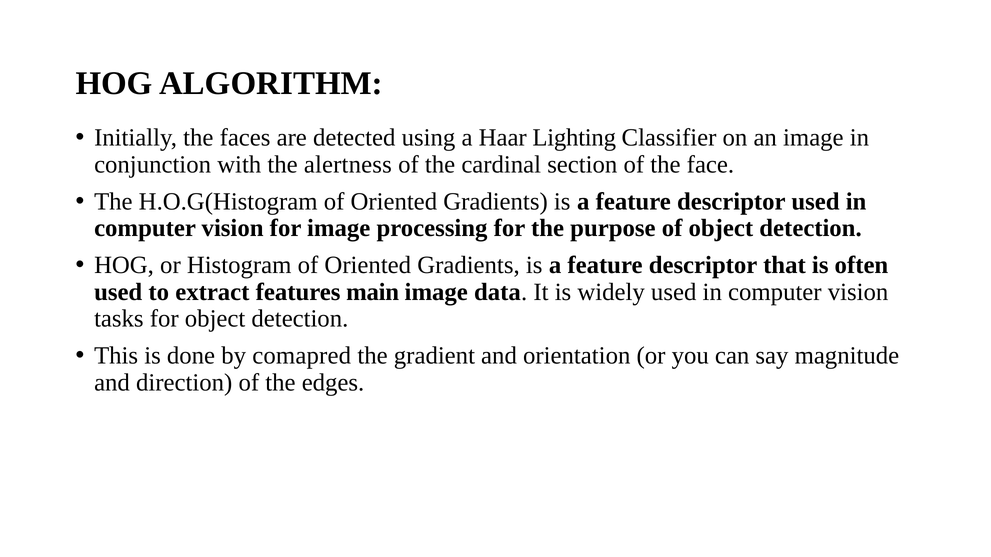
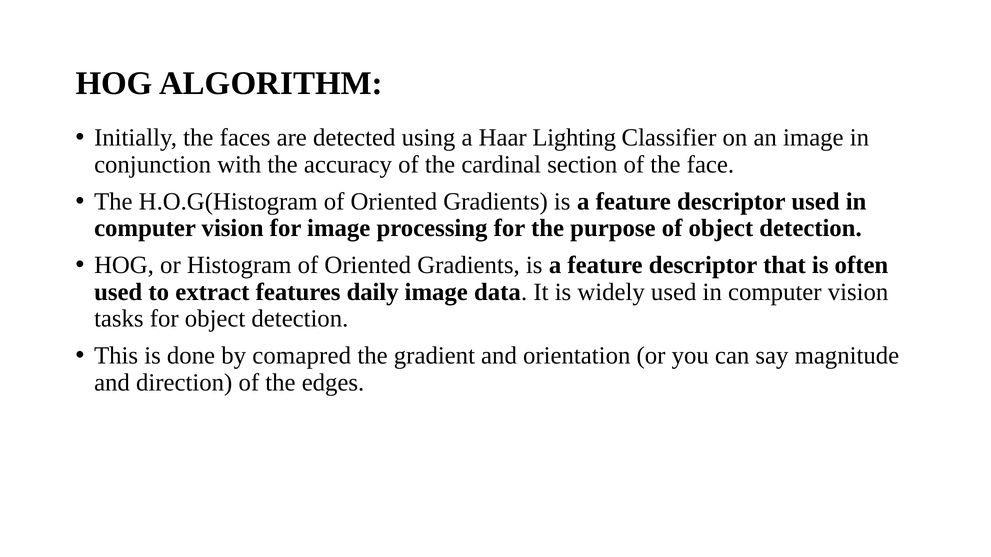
alertness: alertness -> accuracy (348, 165)
main: main -> daily (373, 292)
